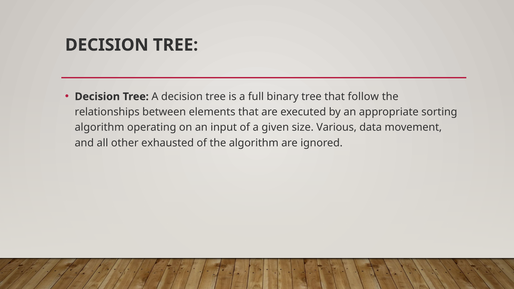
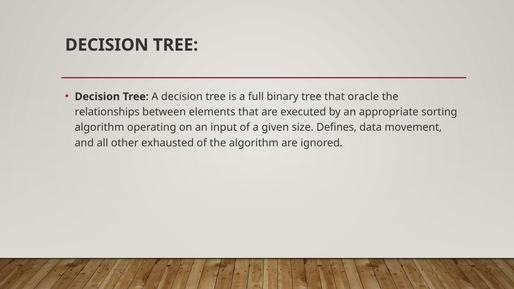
follow: follow -> oracle (363, 97)
Various: Various -> Defines (337, 127)
